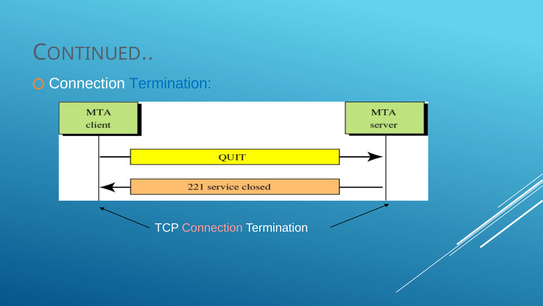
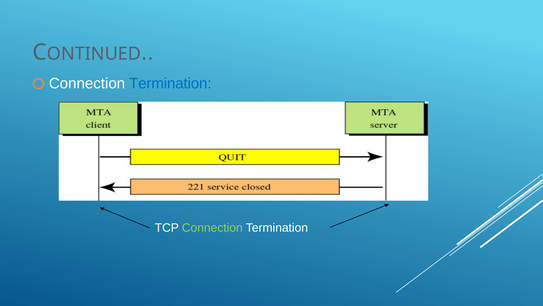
Connection colour: pink -> light green (212, 227)
